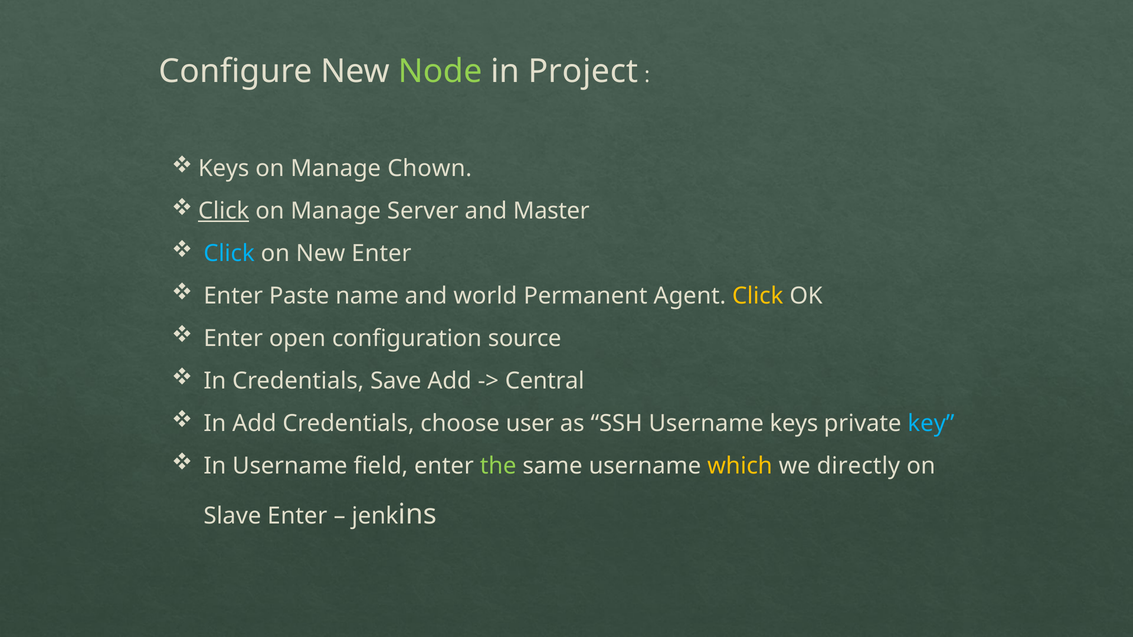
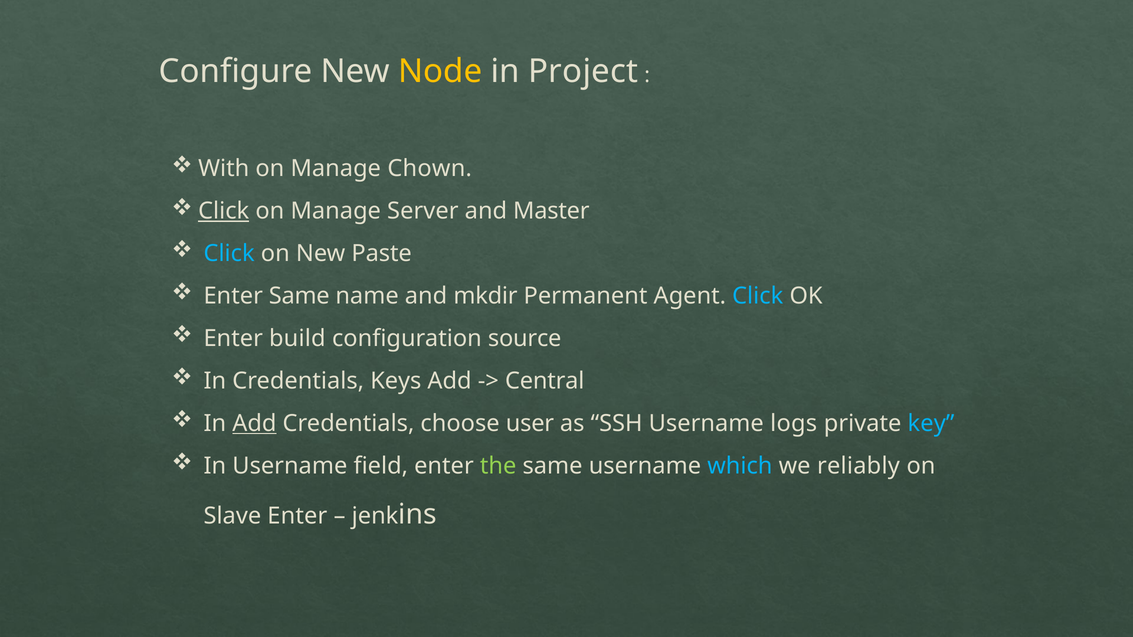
Node colour: light green -> yellow (440, 71)
Keys: Keys -> With (224, 169)
New Enter: Enter -> Paste (382, 254)
Enter Paste: Paste -> Same (299, 296)
world: world -> mkdir (485, 296)
Click colour: yellow -> light blue (758, 296)
open: open -> build (297, 339)
Save: Save -> Keys (396, 381)
Add underline: none -> present (254, 424)
Username keys: keys -> logs (794, 424)
which colour: yellow -> light blue (740, 466)
directly: directly -> reliably (858, 466)
